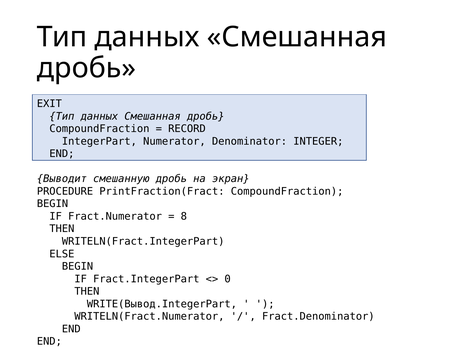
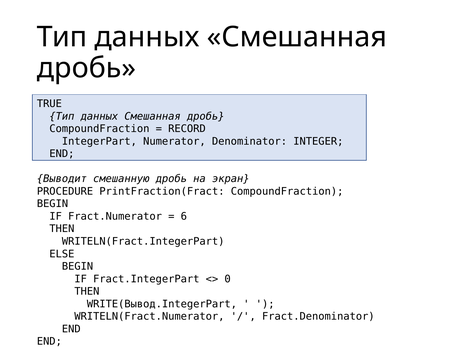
EXIT: EXIT -> TRUE (49, 104)
8: 8 -> 6 (184, 216)
